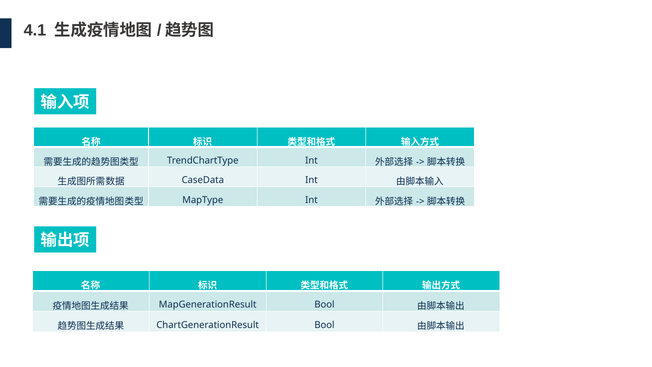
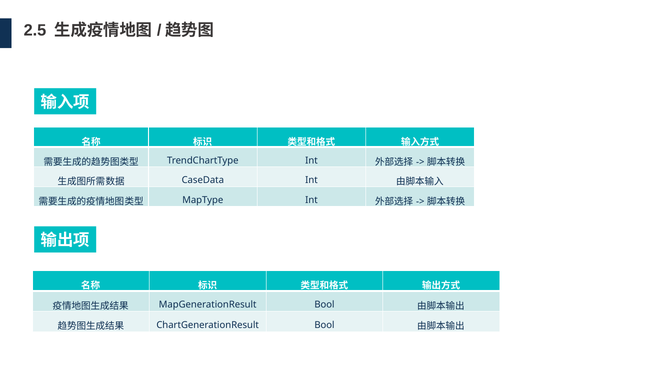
4.1: 4.1 -> 2.5 (35, 30)
